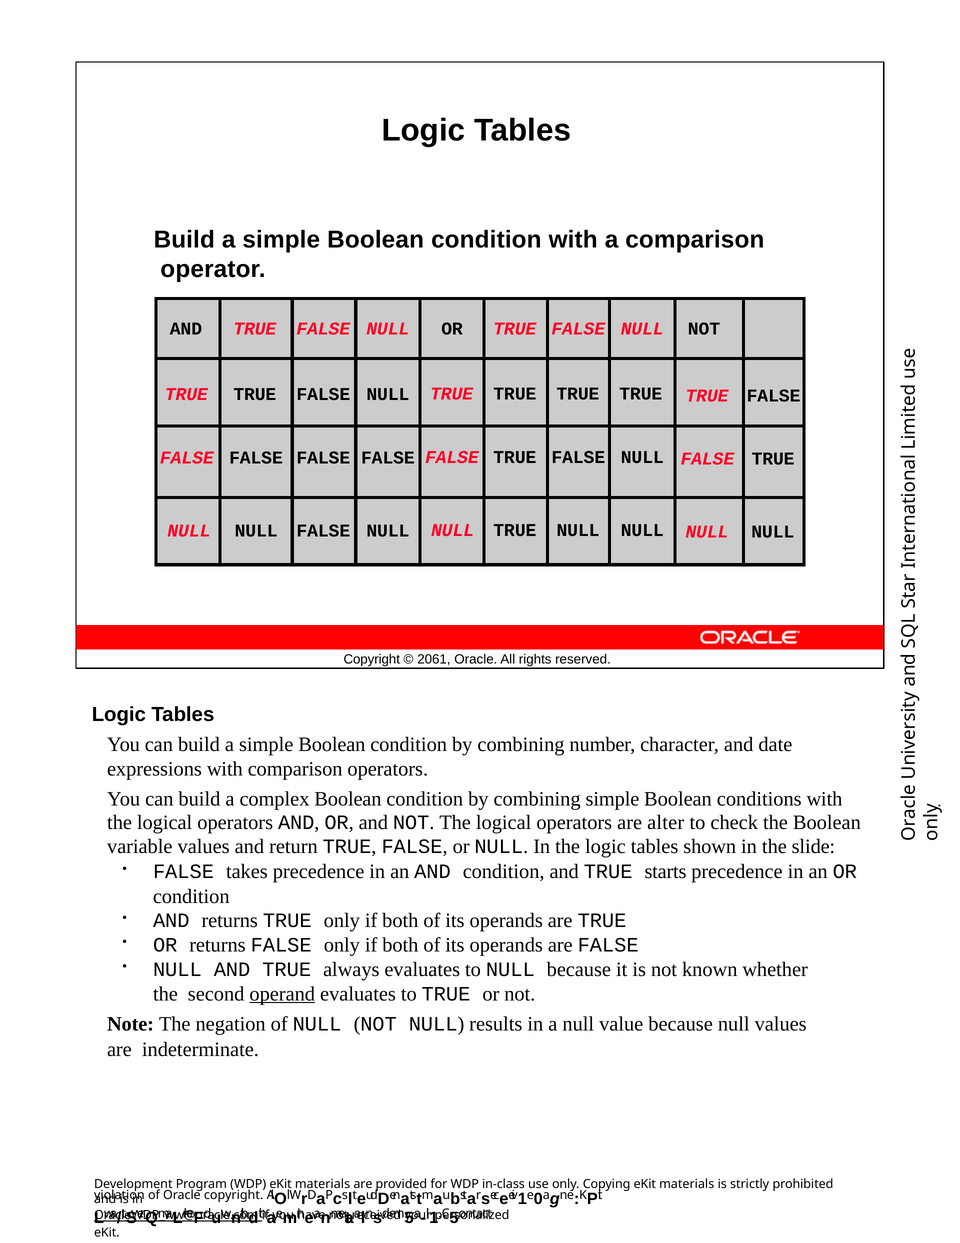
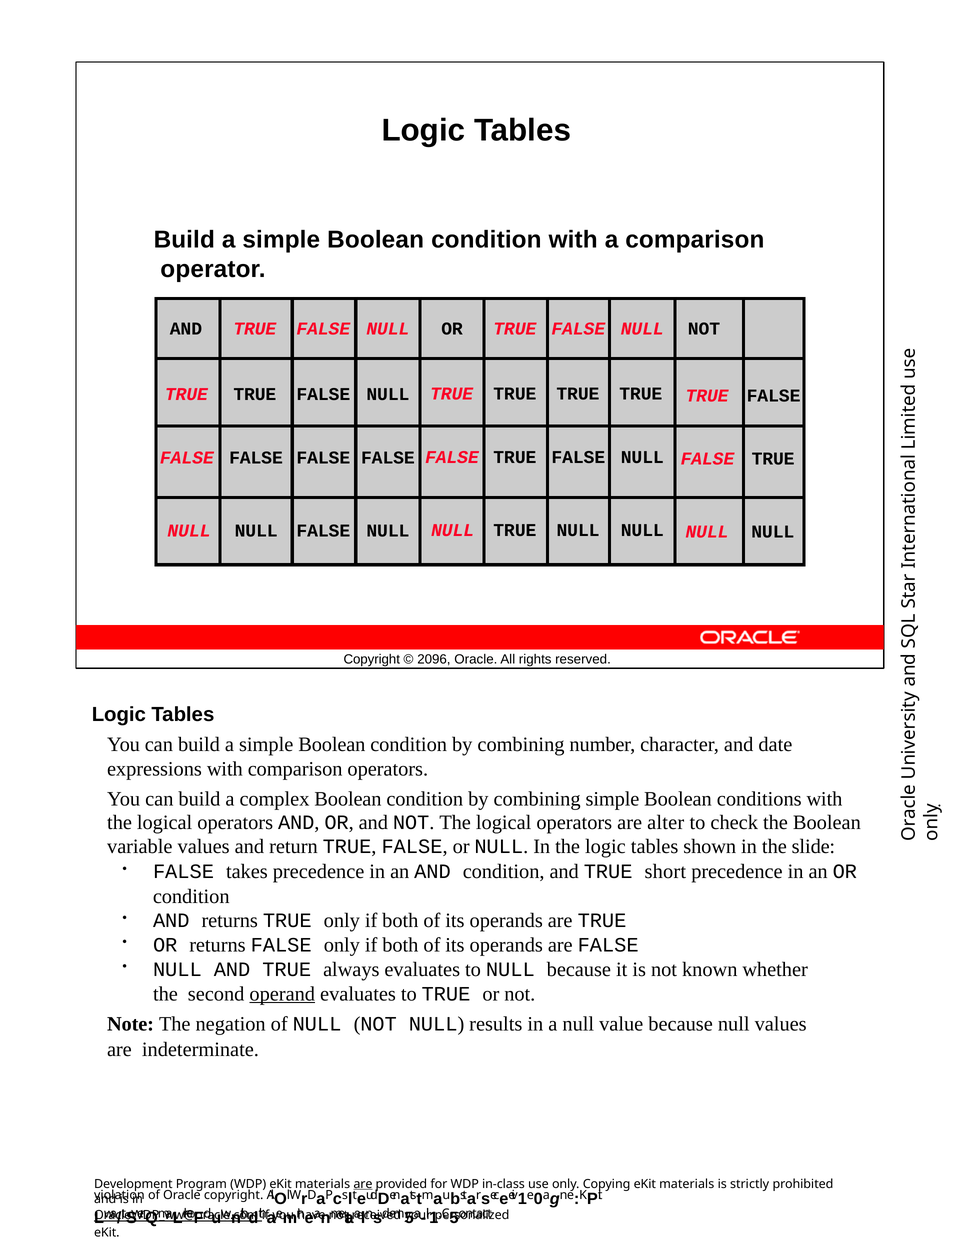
2061: 2061 -> 2096 (434, 659)
starts: starts -> short (665, 871)
are underline: none -> present (363, 1183)
